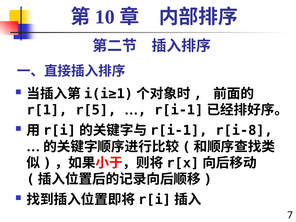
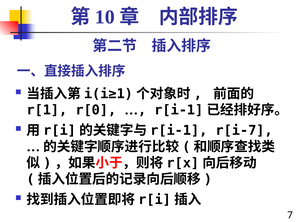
r[5: r[5 -> r[0 (96, 110)
r[i-8: r[i-8 -> r[i-7 (244, 130)
